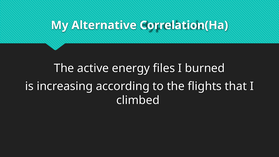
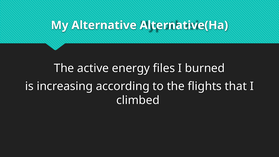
Correlation(Ha: Correlation(Ha -> Alternative(Ha (184, 25)
